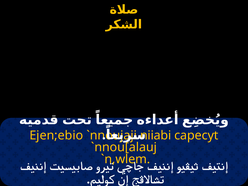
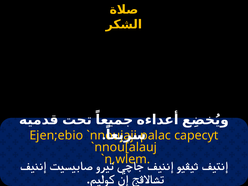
niiabi: niiabi -> palac (156, 135)
